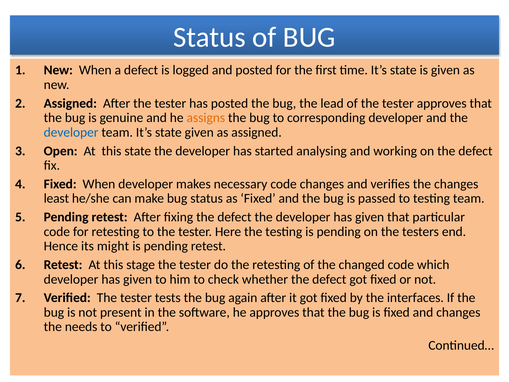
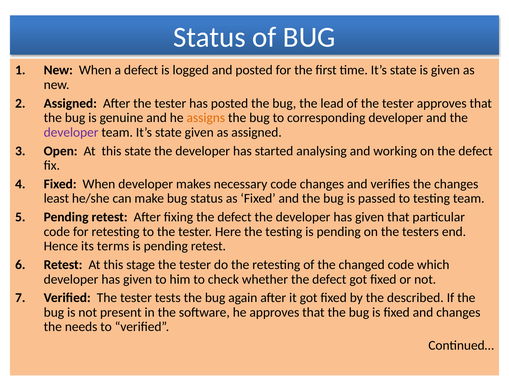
developer colour: blue -> purple (71, 132)
might: might -> terms (113, 246)
interfaces: interfaces -> described (415, 298)
